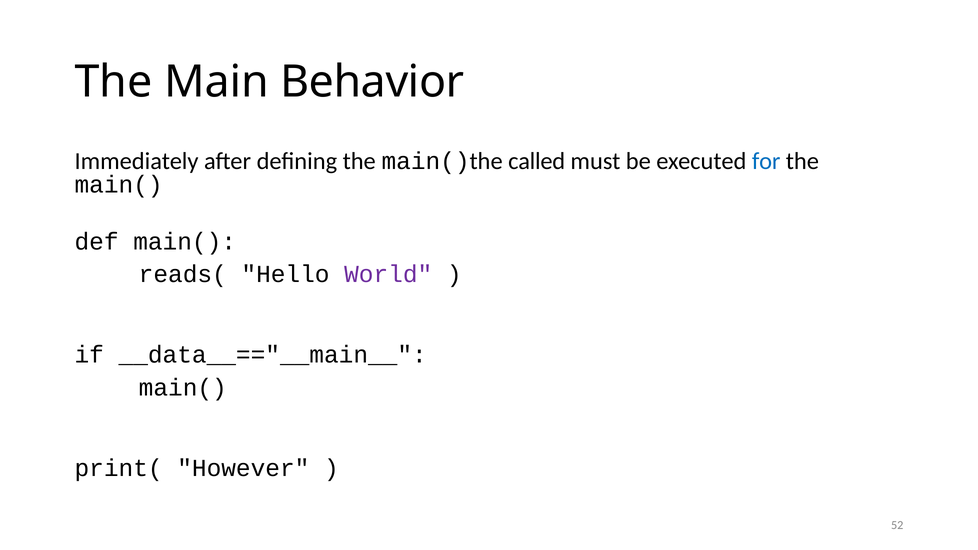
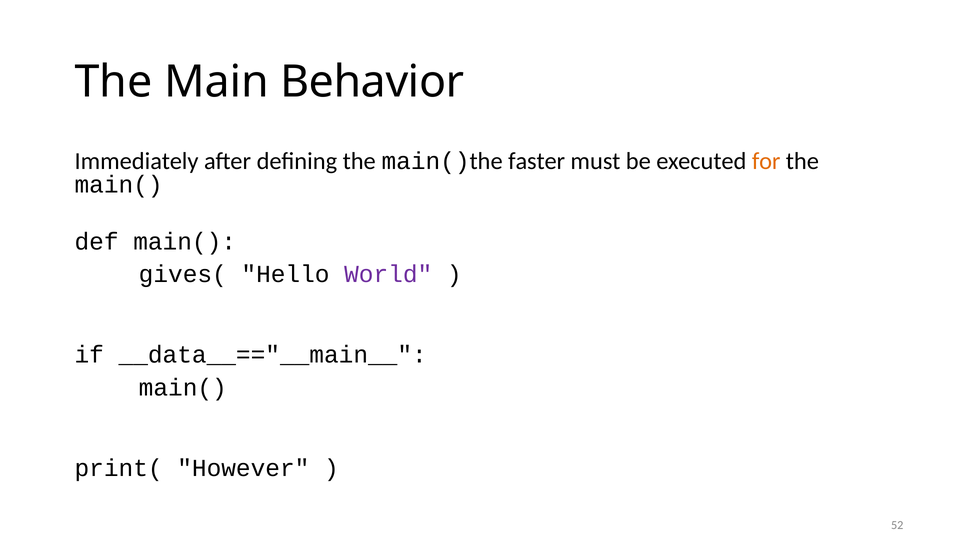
called: called -> faster (537, 161)
for colour: blue -> orange (766, 161)
reads(: reads( -> gives( (183, 274)
